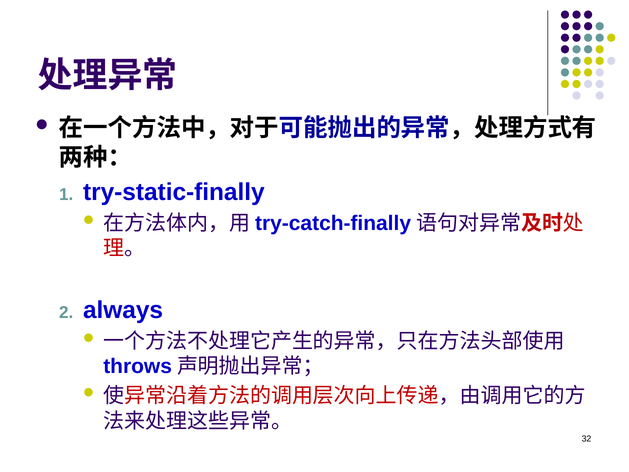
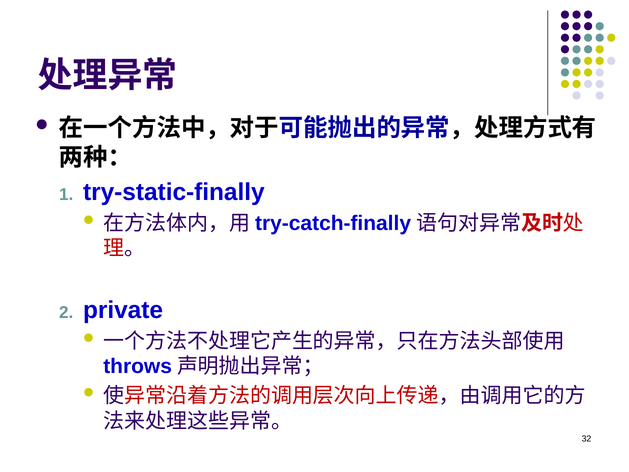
always: always -> private (123, 310)
